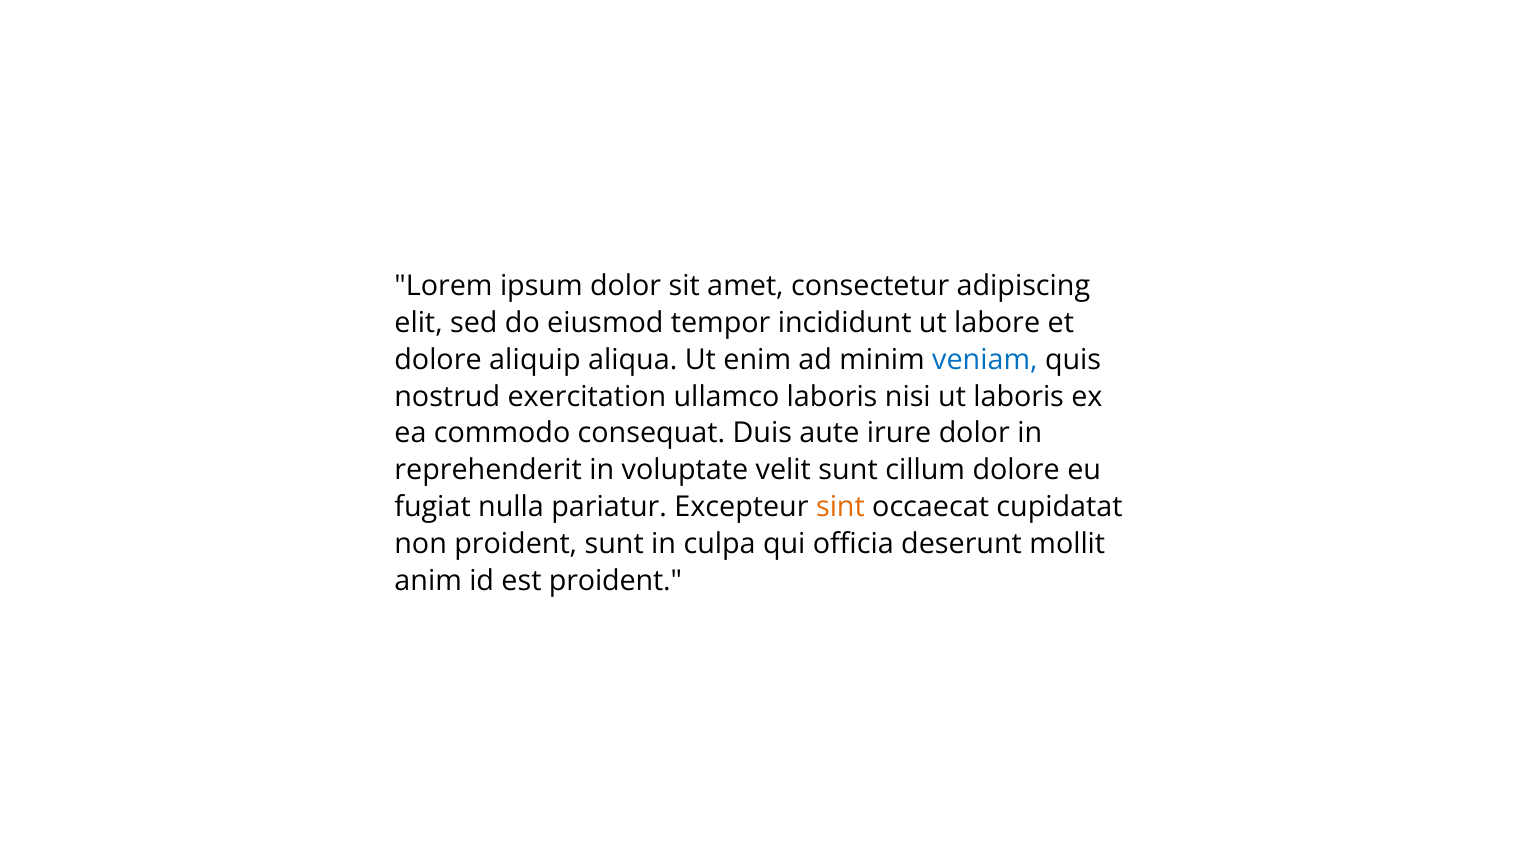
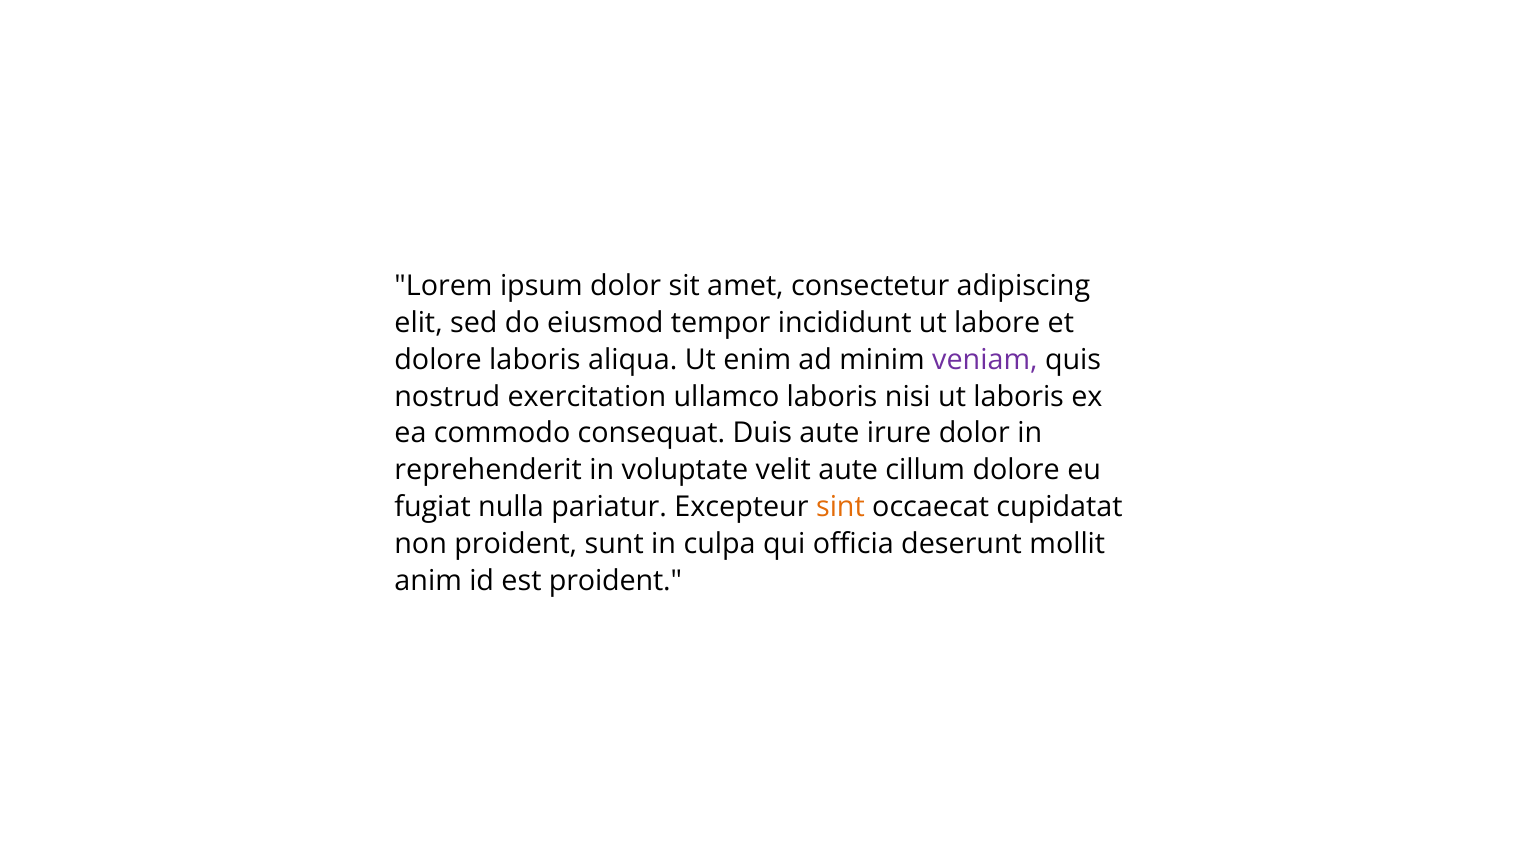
dolore aliquip: aliquip -> laboris (535, 360)
veniam colour: blue -> purple (985, 360)
velit sunt: sunt -> aute (848, 471)
